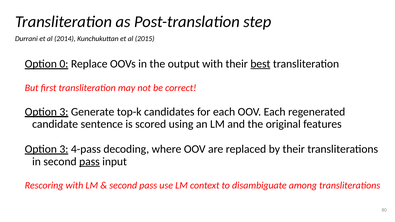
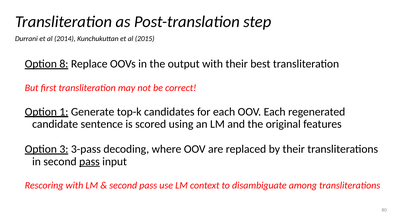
0: 0 -> 8 (64, 64)
best underline: present -> none (260, 64)
3: 3 -> 1 (64, 112)
4-pass: 4-pass -> 3-pass (86, 149)
